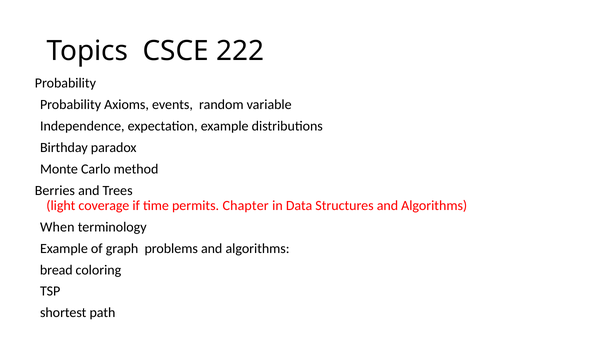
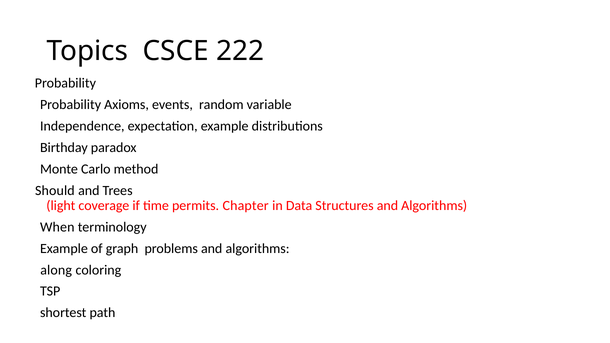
Berries: Berries -> Should (55, 191)
bread: bread -> along (56, 270)
